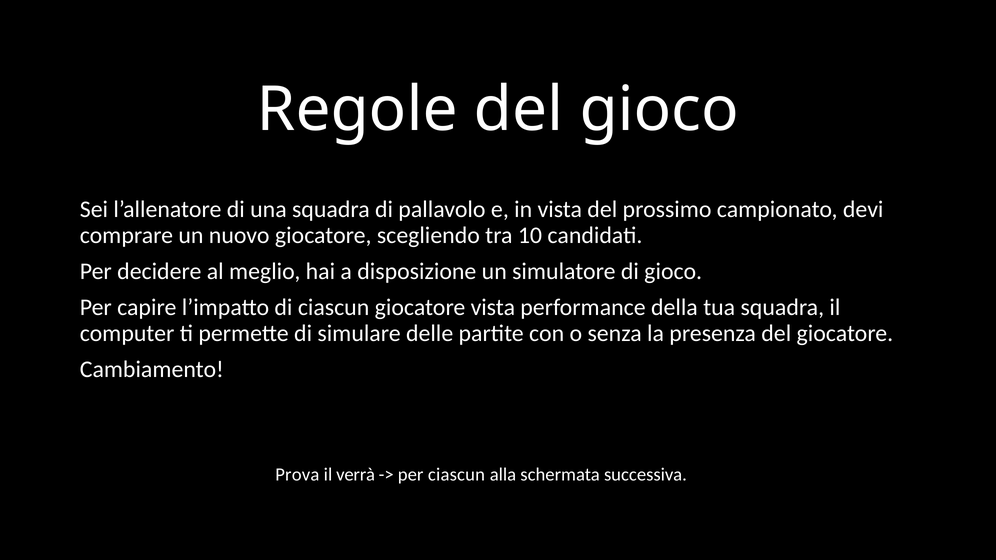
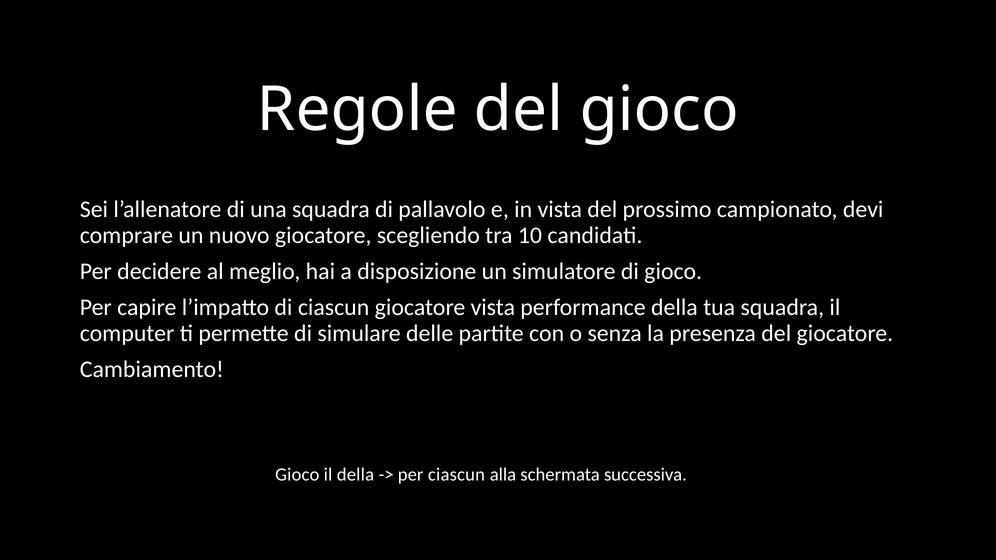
Prova: Prova -> Gioco (297, 475)
il verrà: verrà -> della (355, 475)
